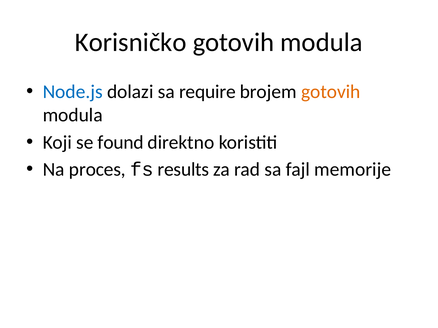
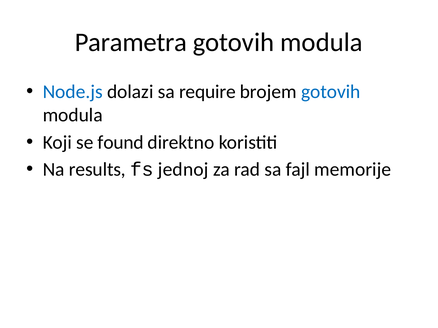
Korisničko: Korisničko -> Parametra (131, 42)
gotovih colour: orange -> blue (331, 92)
proces: proces -> results (97, 170)
results: results -> jednoj (183, 170)
